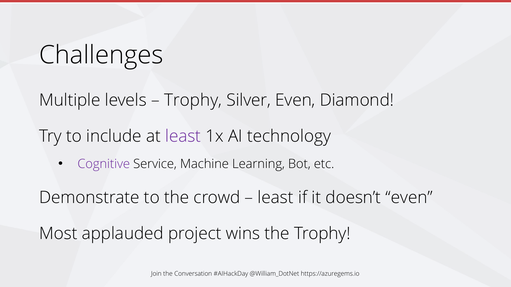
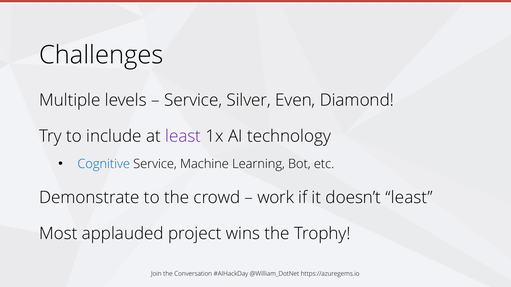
Trophy: Trophy -> Service (193, 100)
Cognitive colour: purple -> blue (104, 164)
least: least -> work (276, 198)
doesn’t even: even -> least (409, 198)
